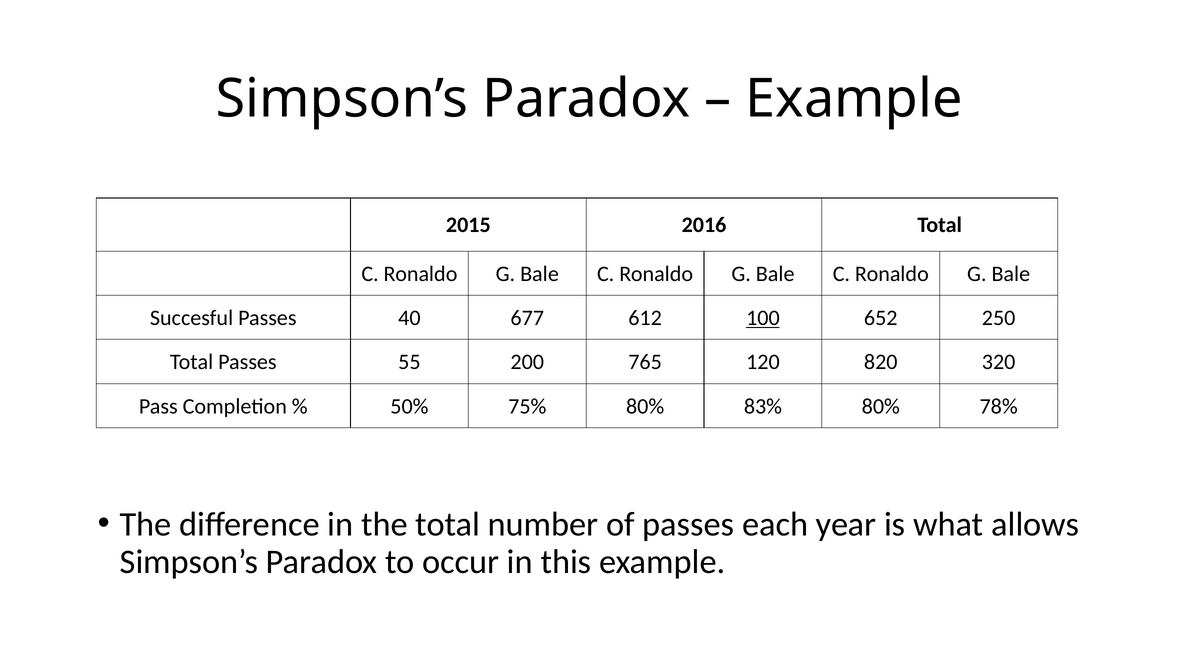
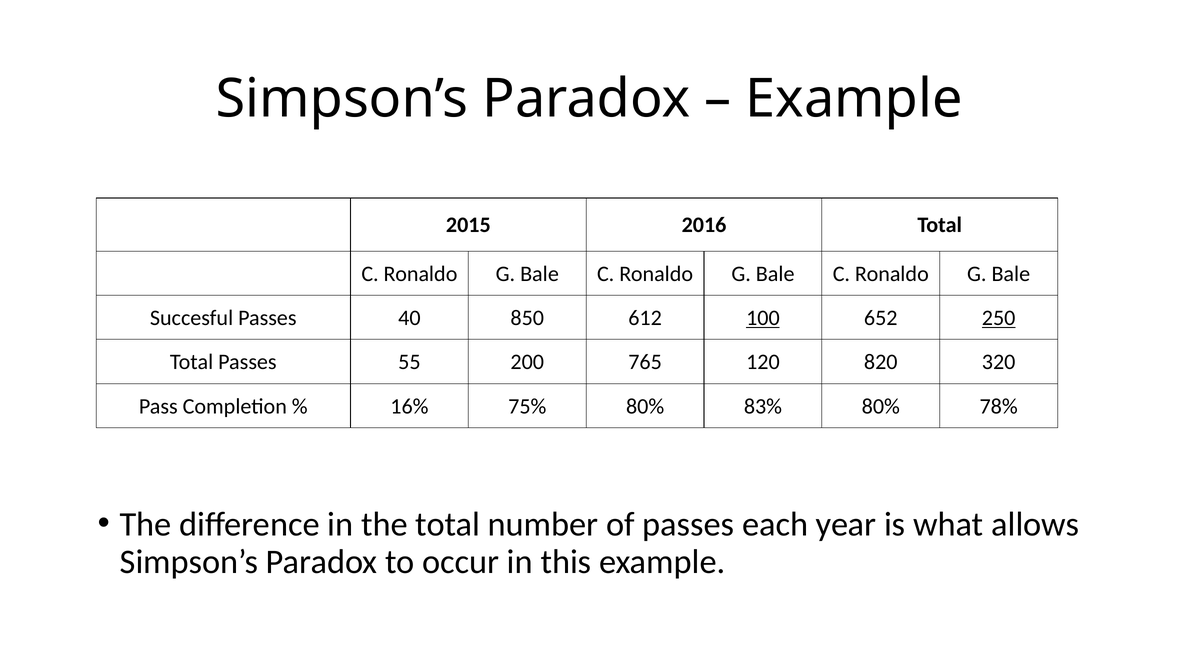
677: 677 -> 850 (527, 318)
250 underline: none -> present (999, 318)
50%: 50% -> 16% (409, 406)
